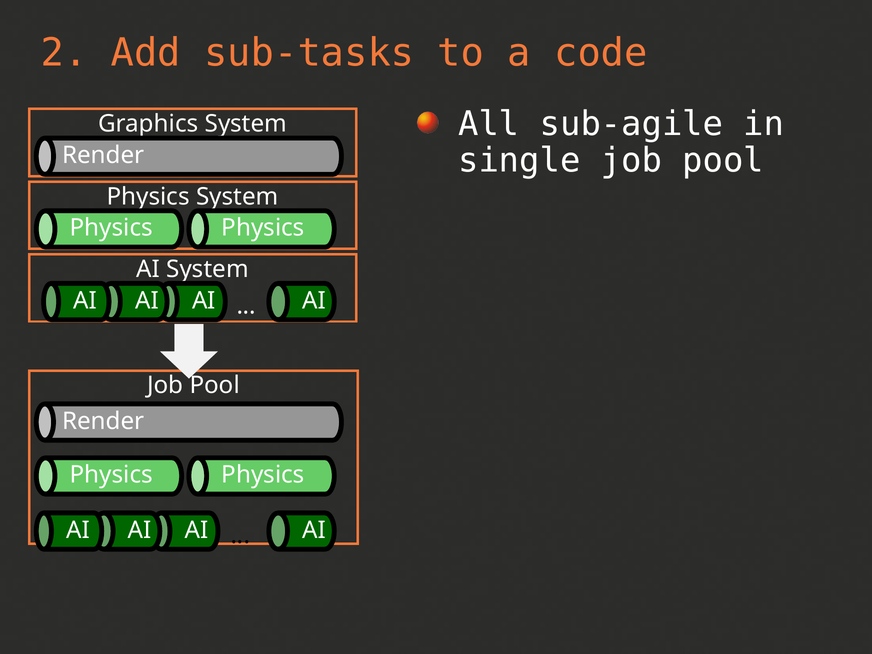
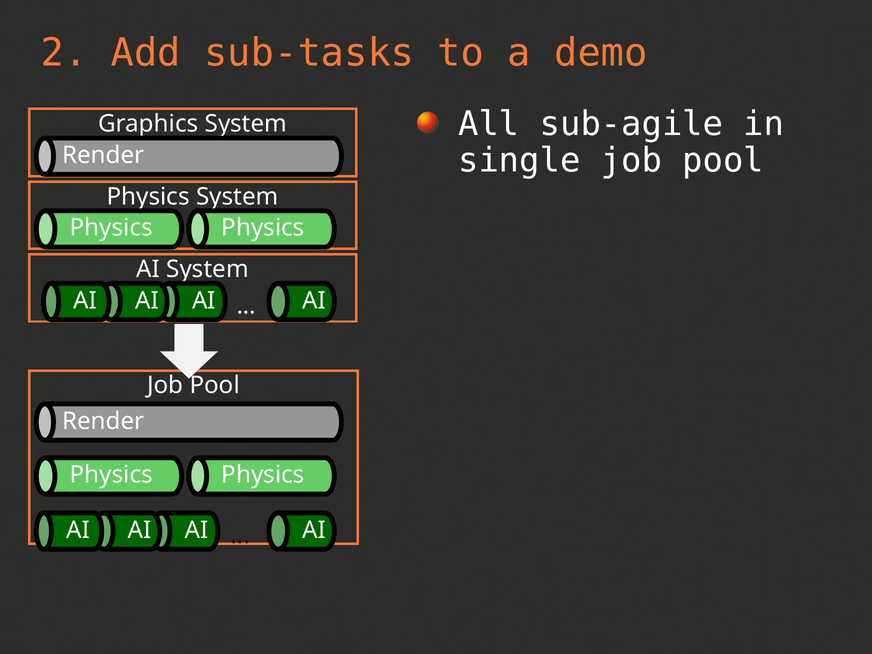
code: code -> demo (601, 53)
